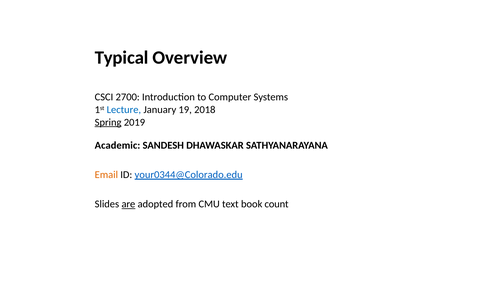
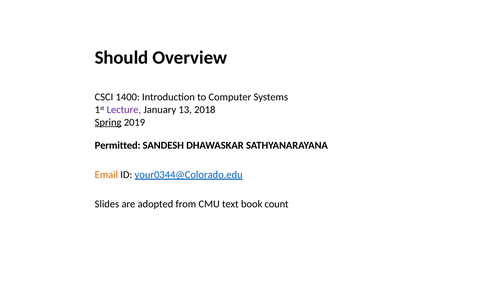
Typical: Typical -> Should (122, 58)
2700: 2700 -> 1400 (128, 97)
Lecture colour: blue -> purple (124, 110)
19: 19 -> 13 (185, 110)
Academic: Academic -> Permitted (118, 146)
are underline: present -> none (128, 204)
